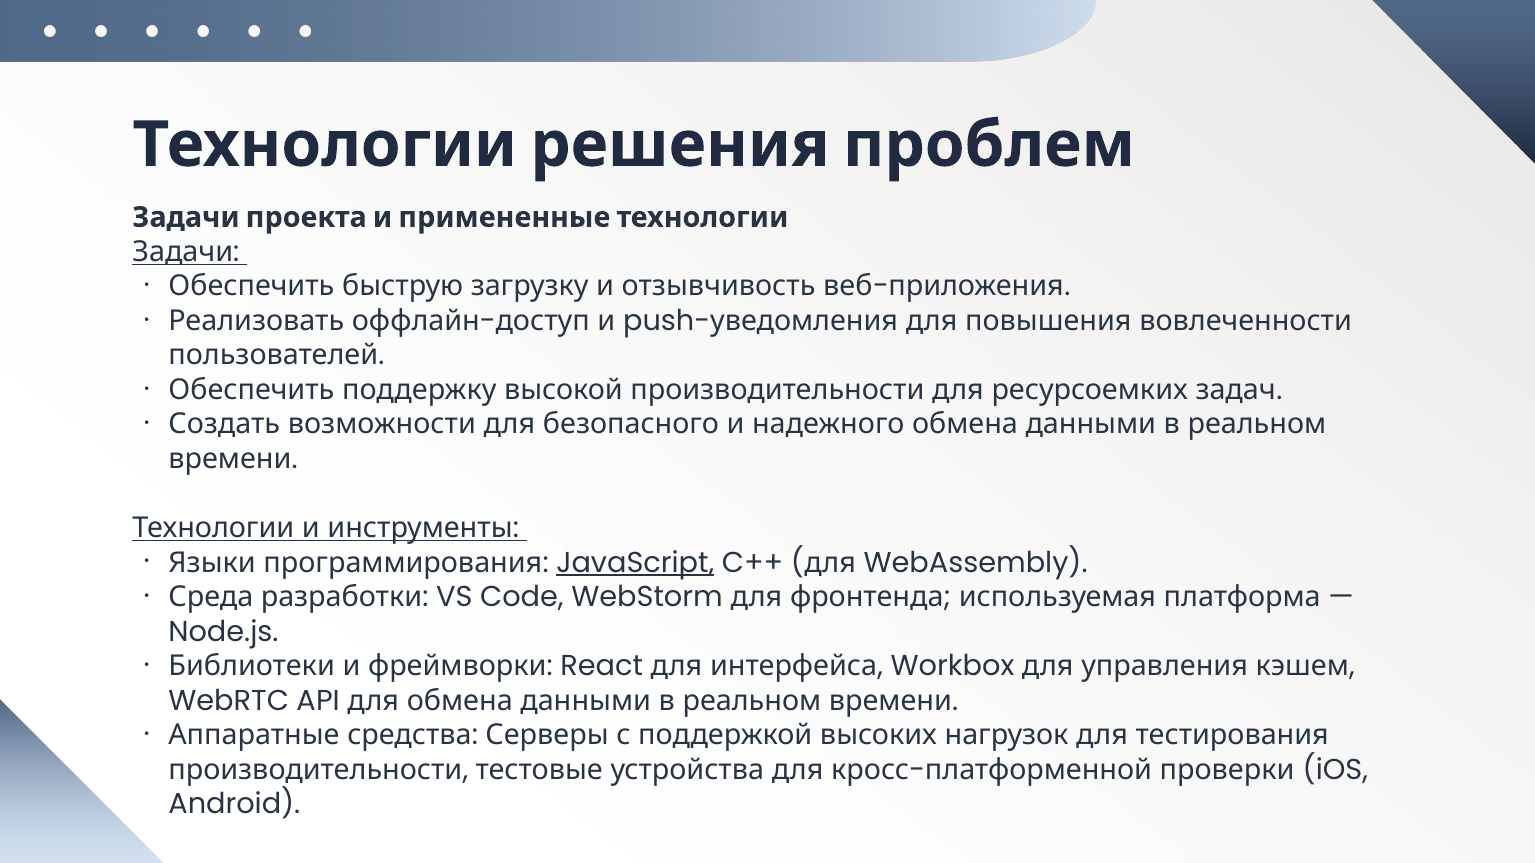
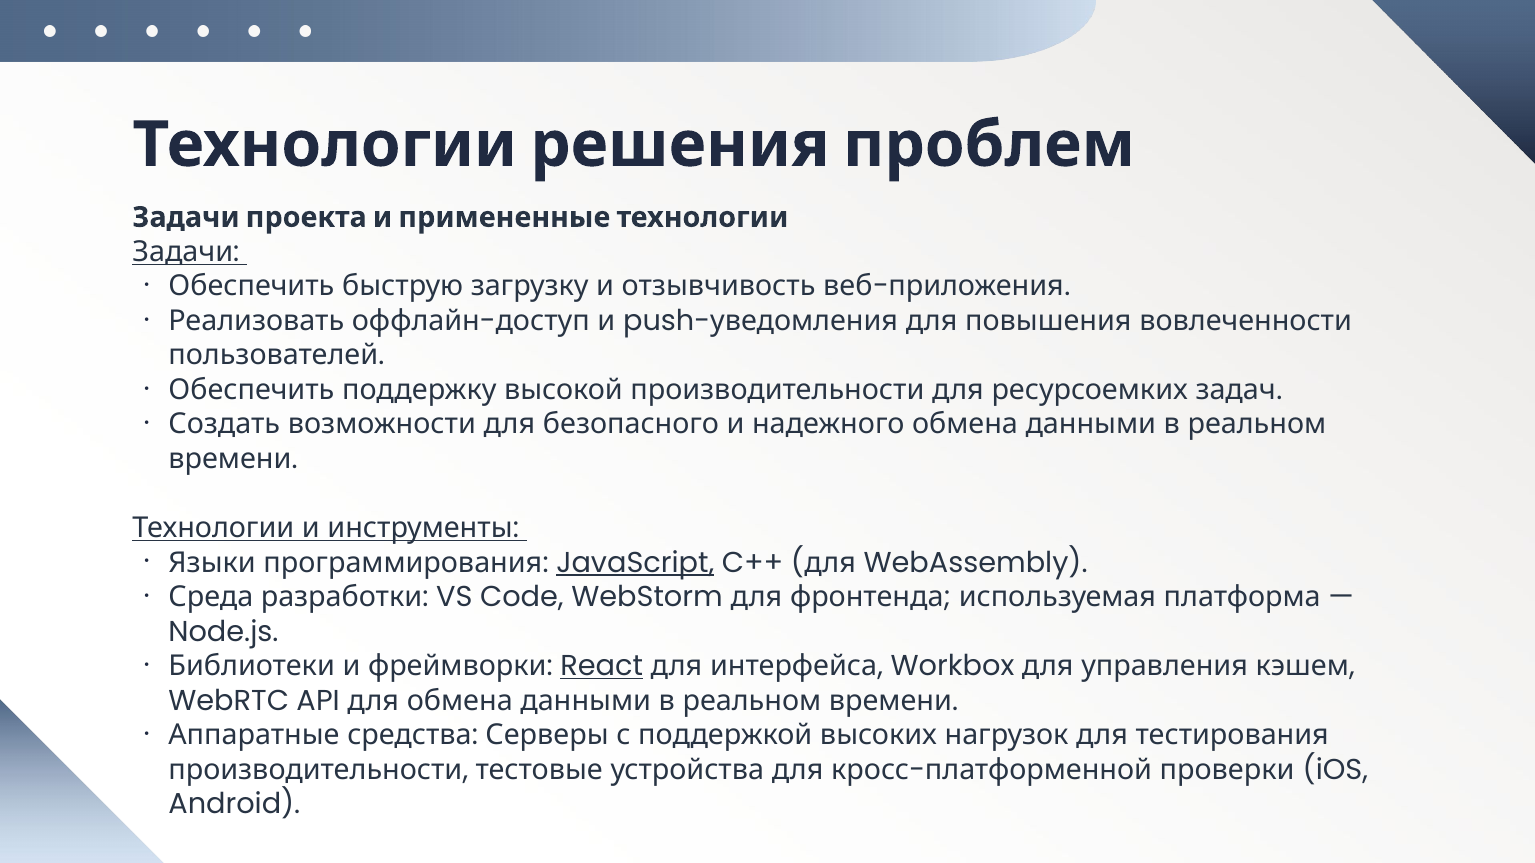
React underline: none -> present (602, 666)
